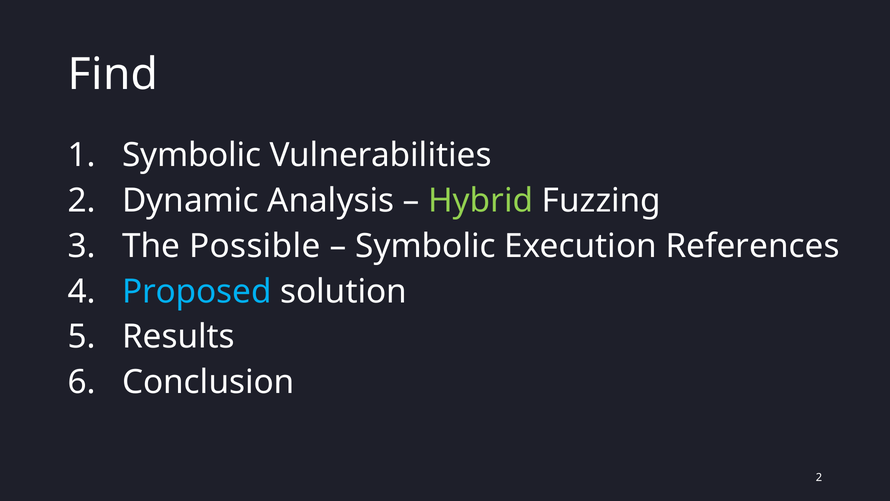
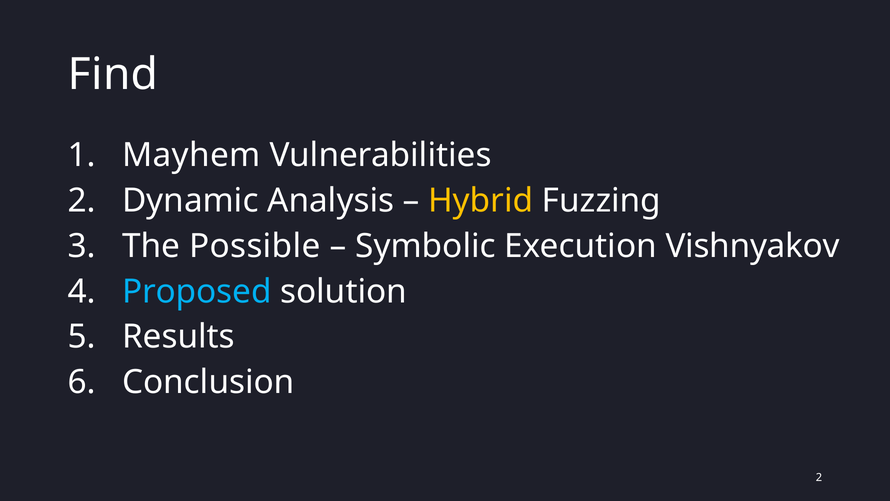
Symbolic: Symbolic -> Mayhem (191, 155)
Hybrid colour: light green -> yellow (481, 201)
References: References -> Vishnyakov (753, 246)
